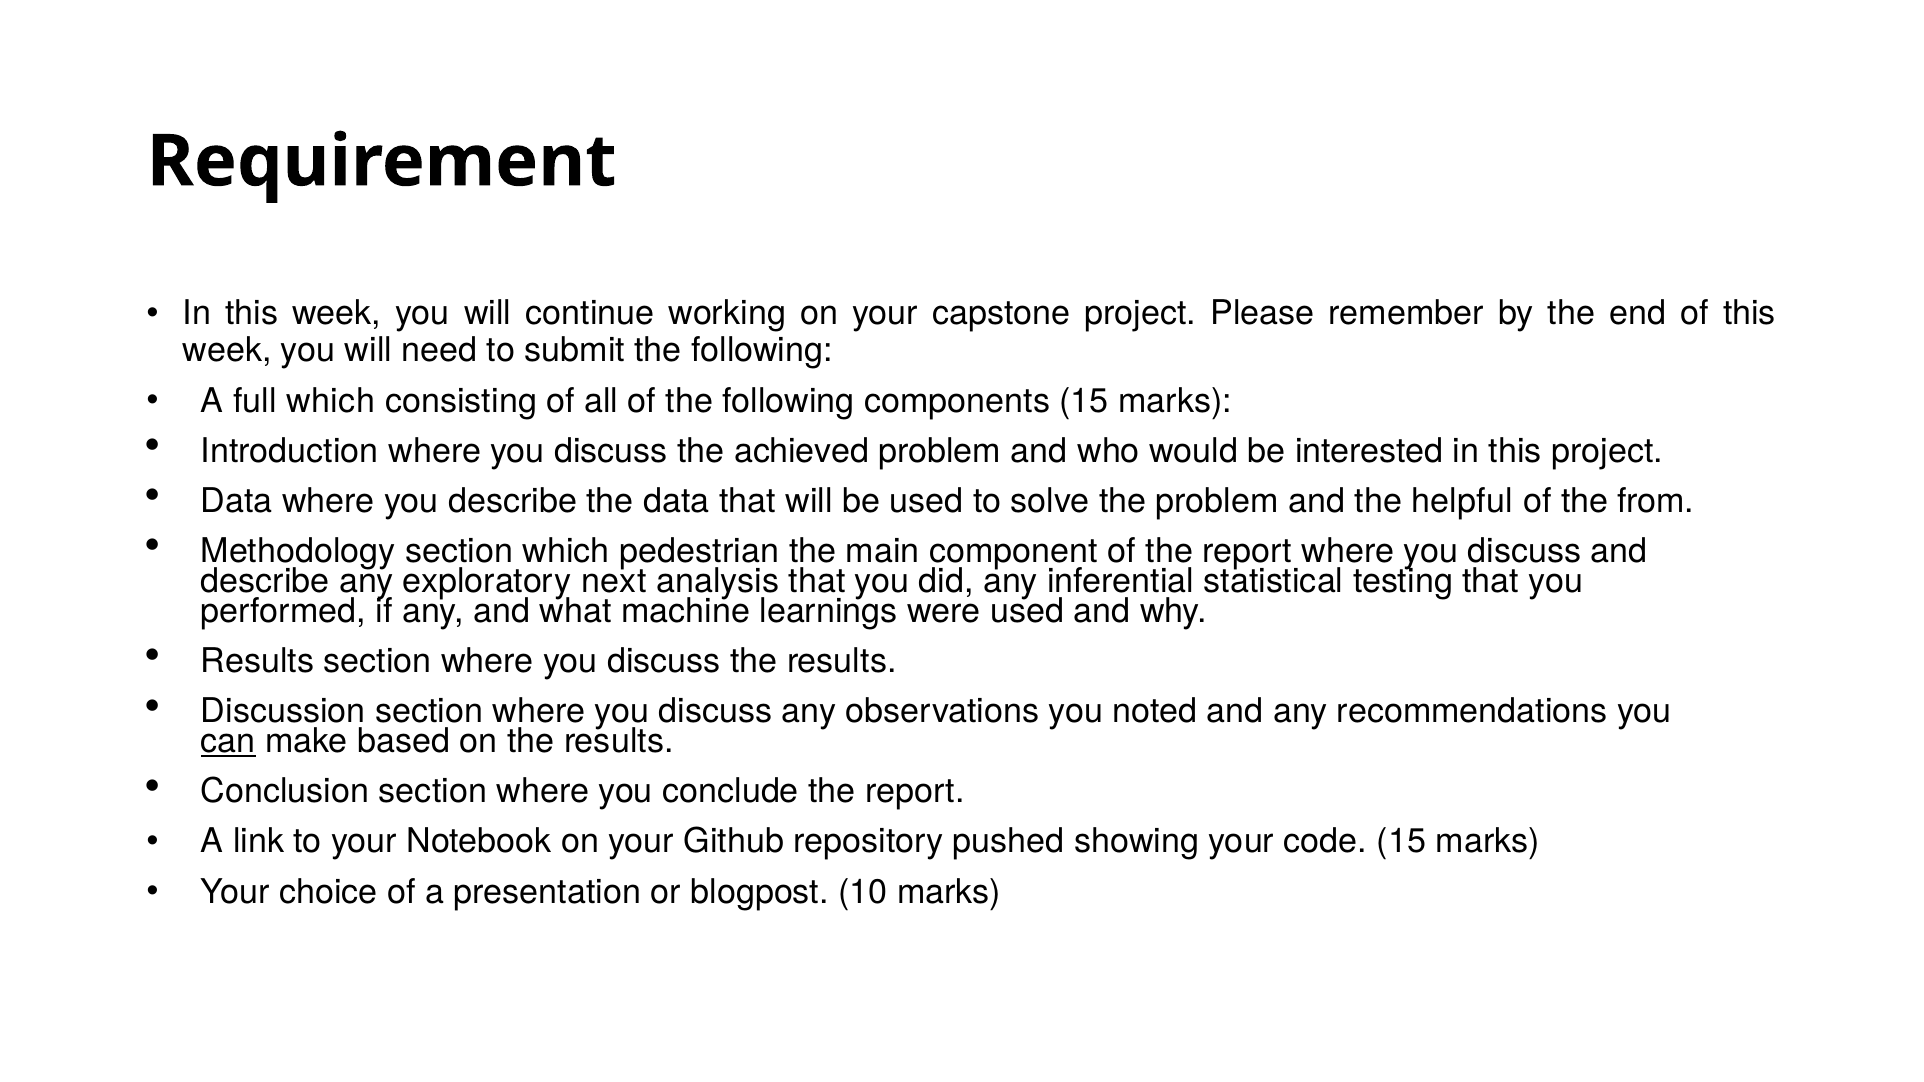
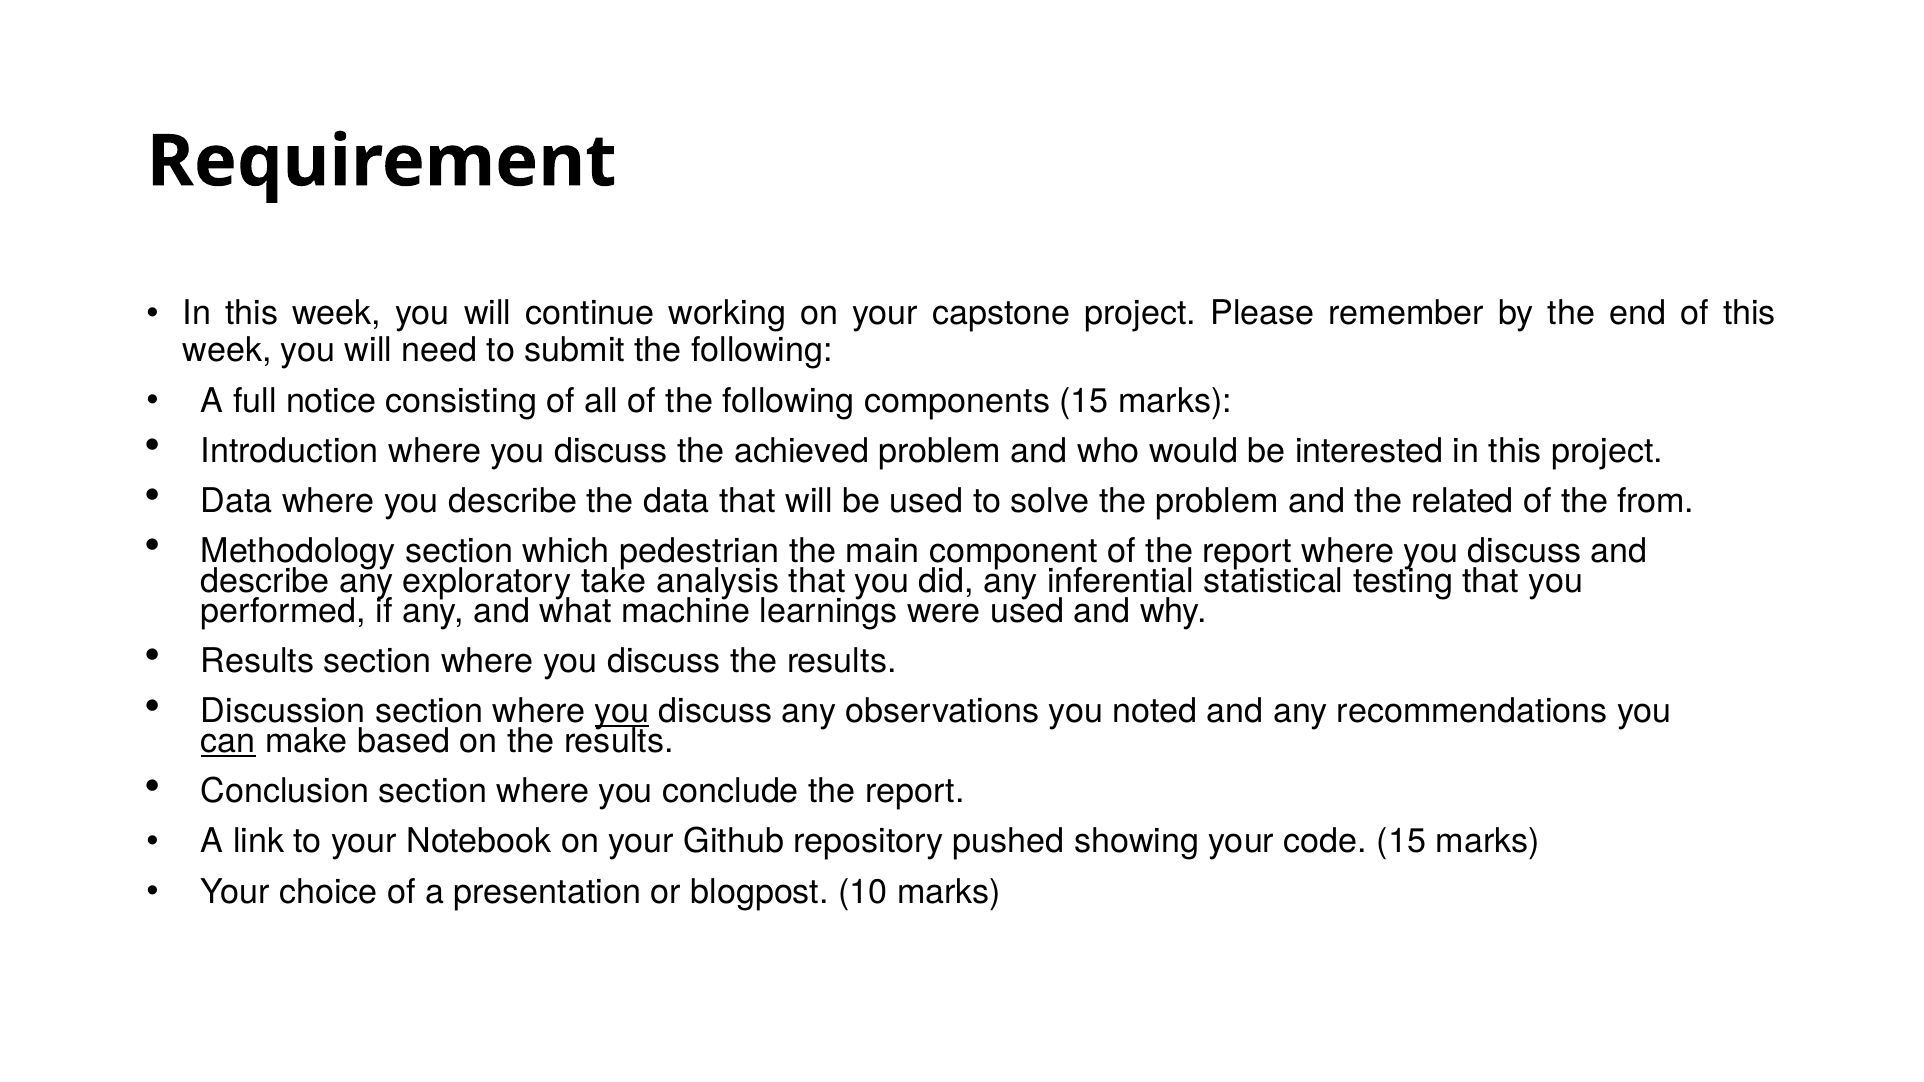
full which: which -> notice (331, 401)
helpful: helpful -> related (1463, 501)
next: next -> take (614, 581)
you underline: none -> present (622, 712)
